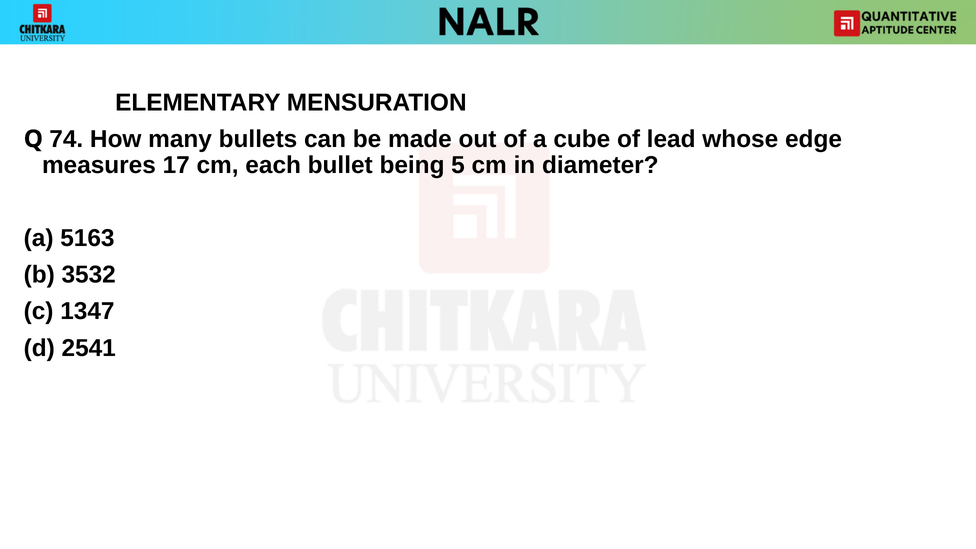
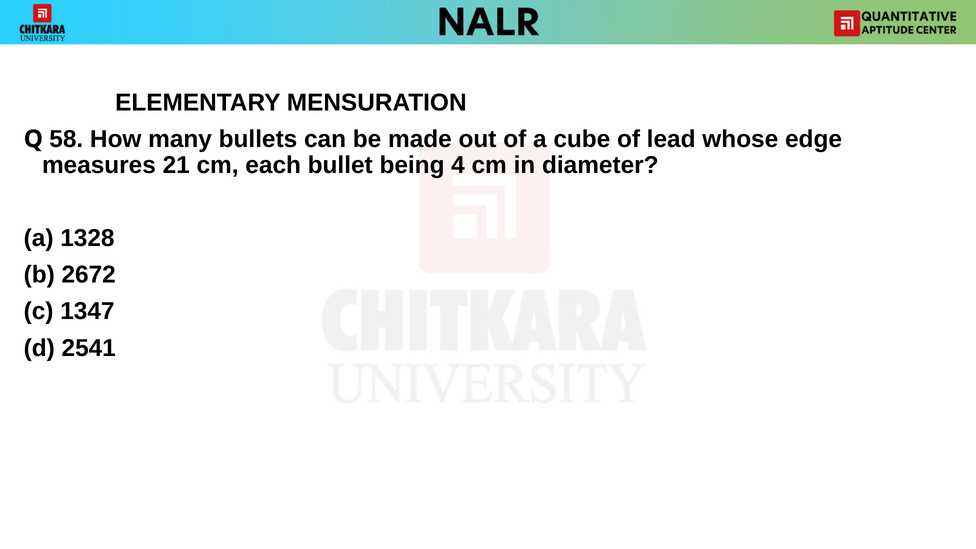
74: 74 -> 58 (66, 139)
17: 17 -> 21 (176, 165)
5: 5 -> 4 (458, 165)
5163: 5163 -> 1328 (87, 238)
3532: 3532 -> 2672 (89, 275)
